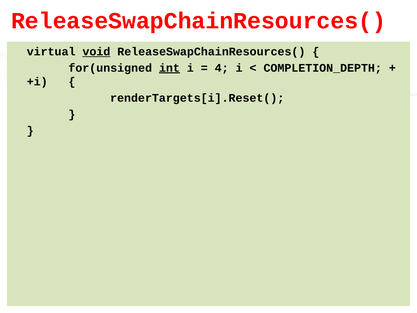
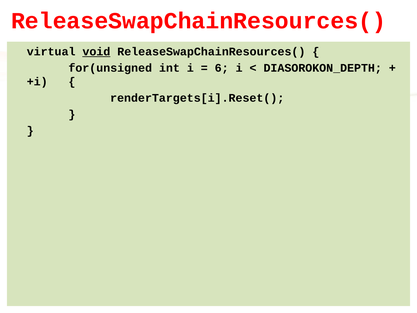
int underline: present -> none (169, 68)
4: 4 -> 6 (222, 68)
COMPLETION_DEPTH: COMPLETION_DEPTH -> DIASOROKON_DEPTH (323, 68)
